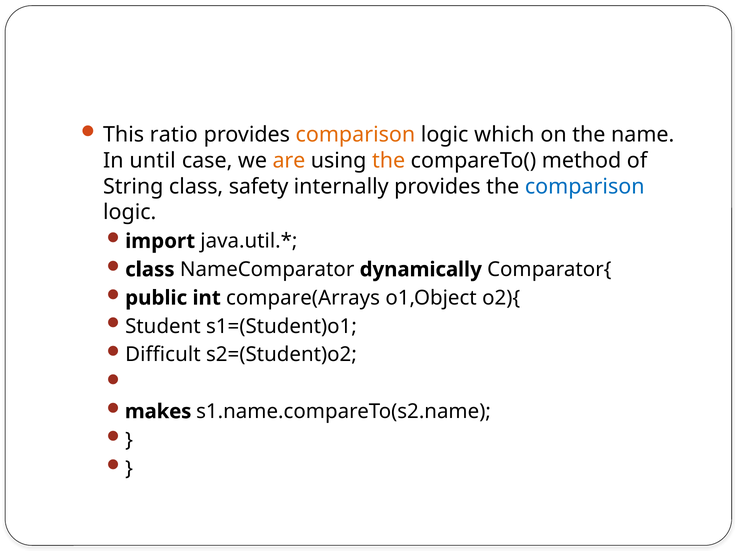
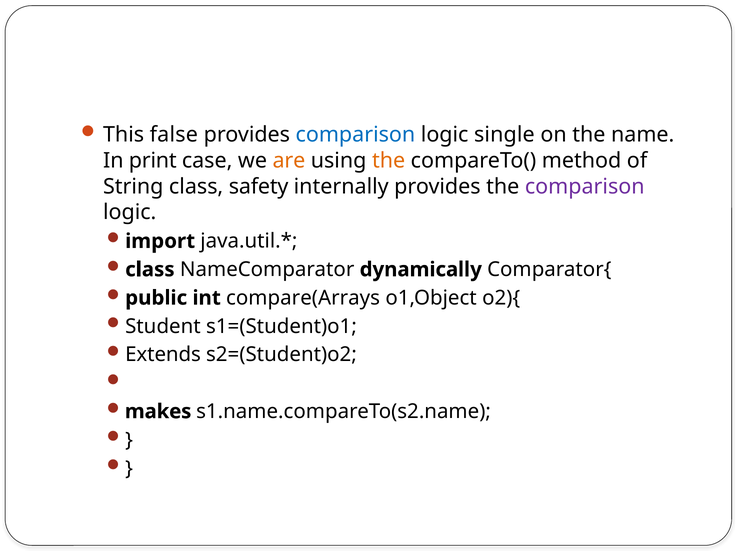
ratio: ratio -> false (174, 135)
comparison colour: orange -> blue (355, 135)
which: which -> single (504, 135)
until: until -> print (153, 161)
comparison colour: blue -> purple (585, 186)
Difficult: Difficult -> Extends (163, 355)
